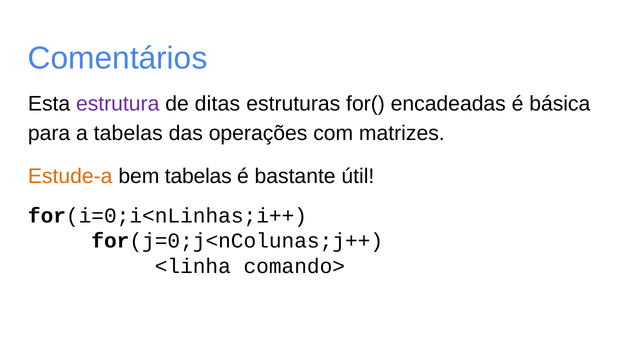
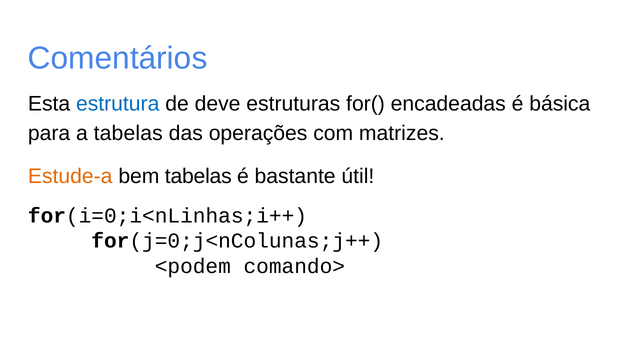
estrutura colour: purple -> blue (118, 104)
ditas: ditas -> deve (218, 104)
<linha: <linha -> <podem (193, 267)
